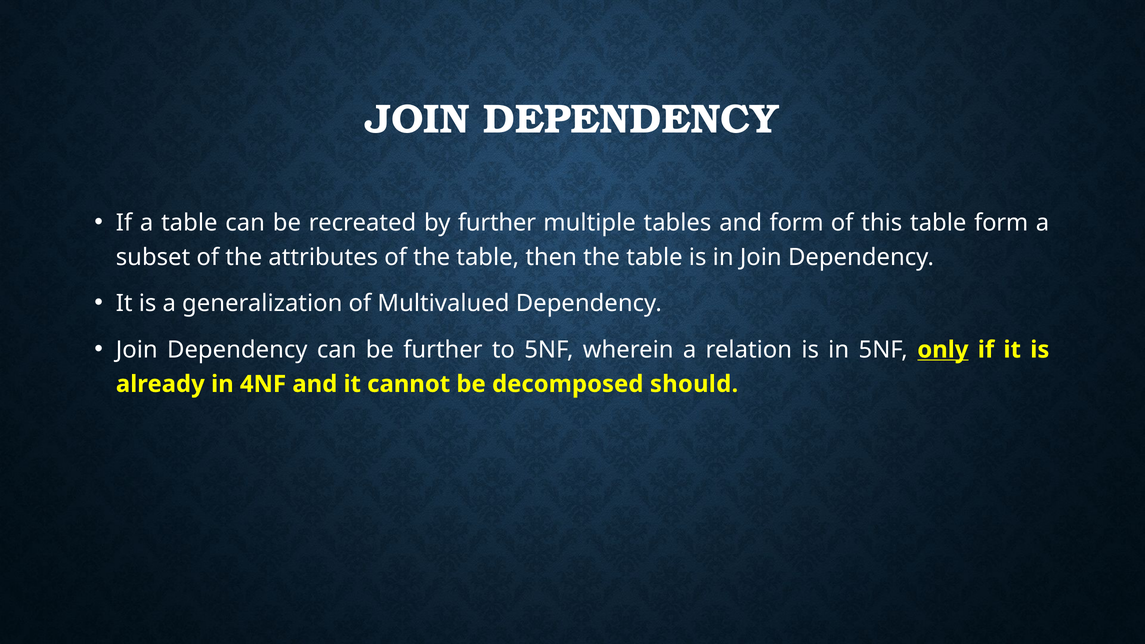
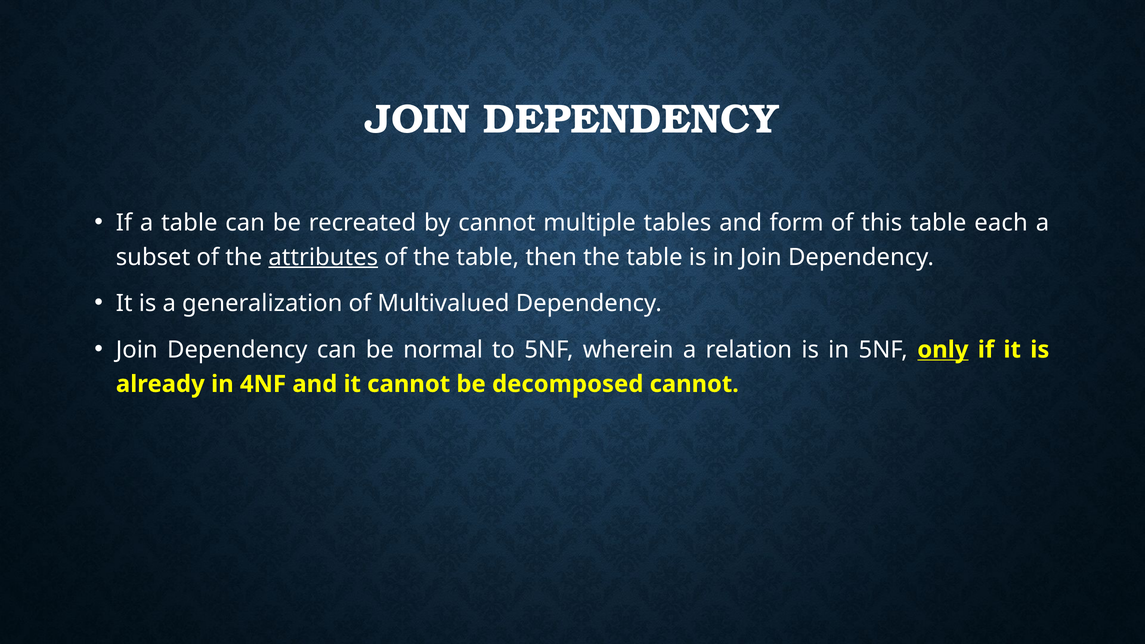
by further: further -> cannot (497, 223)
table form: form -> each (1001, 223)
attributes underline: none -> present (323, 257)
be further: further -> normal (443, 350)
decomposed should: should -> cannot (694, 384)
